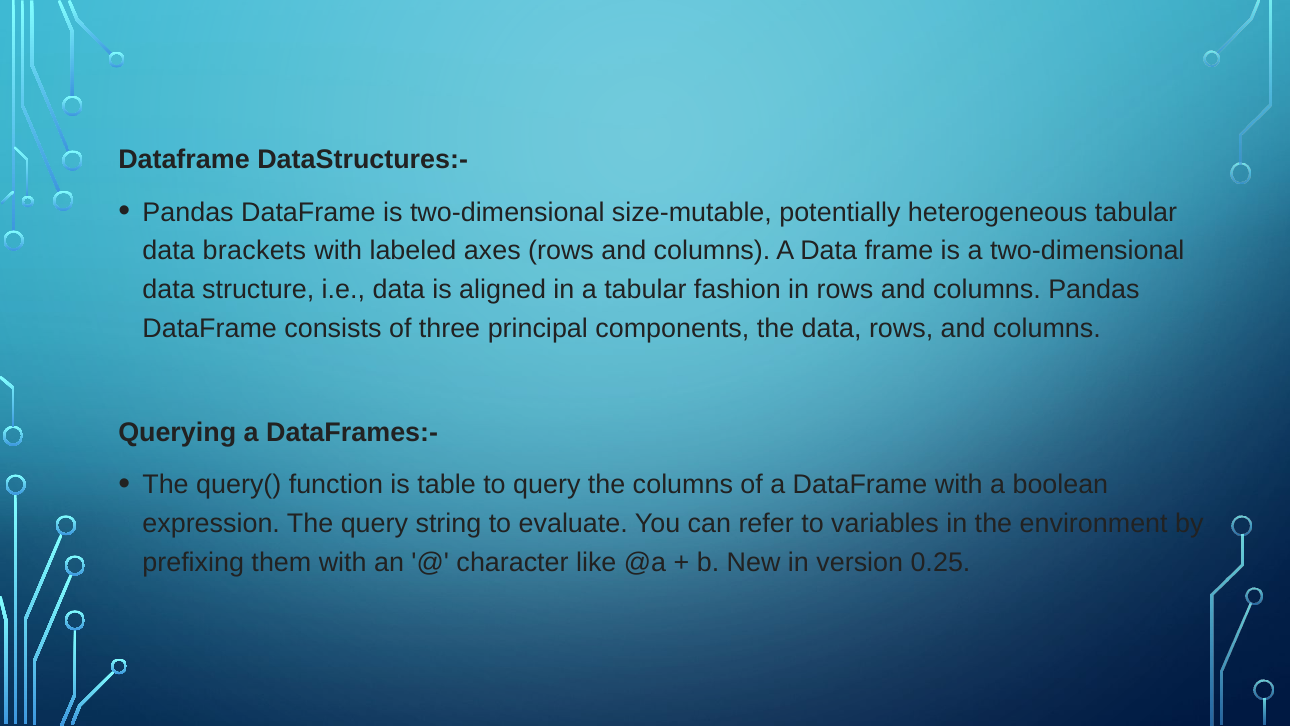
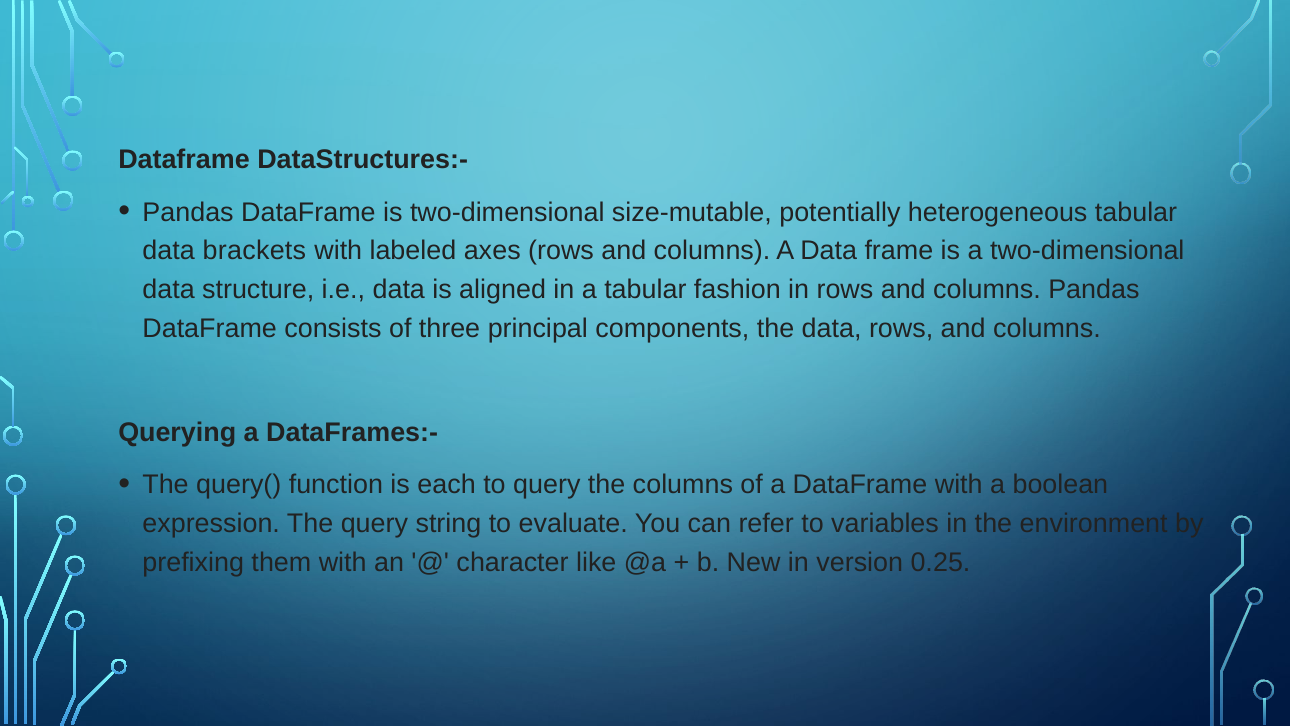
table: table -> each (447, 485)
